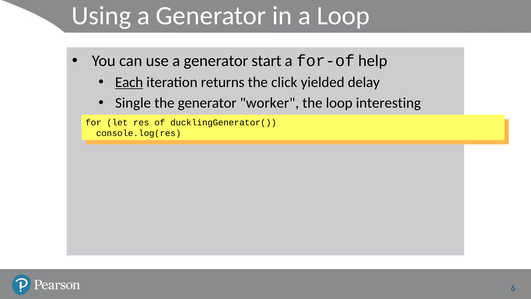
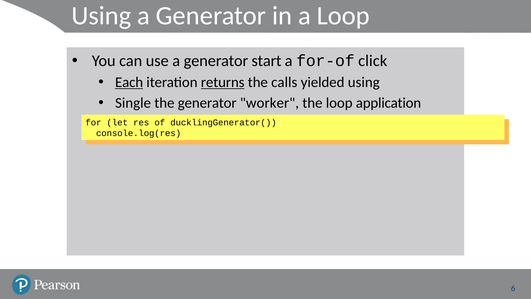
for-of help: help -> click (373, 61)
returns underline: none -> present (223, 82)
the click: click -> calls (284, 82)
yielded delay: delay -> using (364, 82)
interesting: interesting -> application (389, 103)
